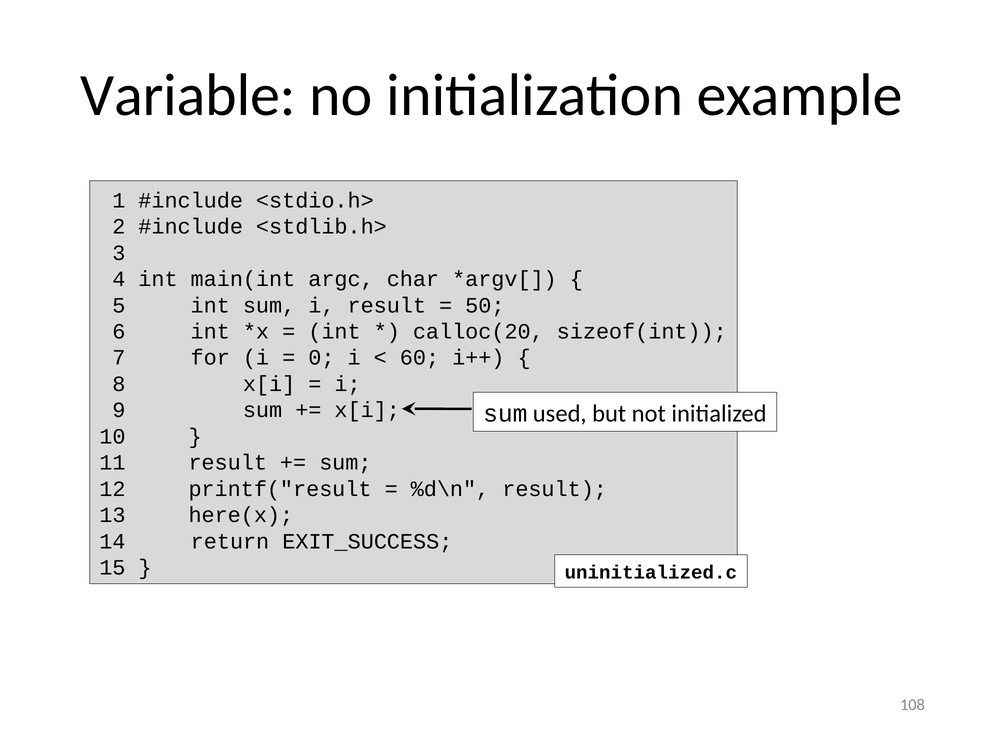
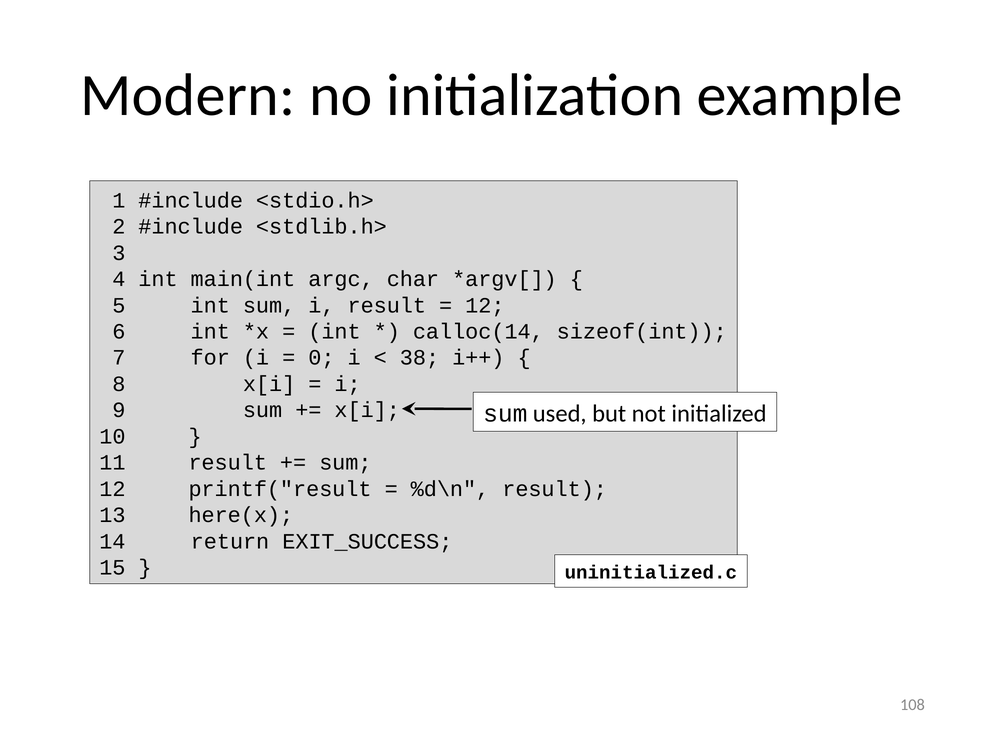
Variable: Variable -> Modern (188, 95)
50: 50 -> 12 (485, 305)
calloc(20: calloc(20 -> calloc(14 (478, 332)
60: 60 -> 38 (419, 358)
